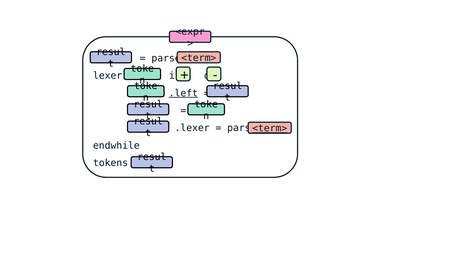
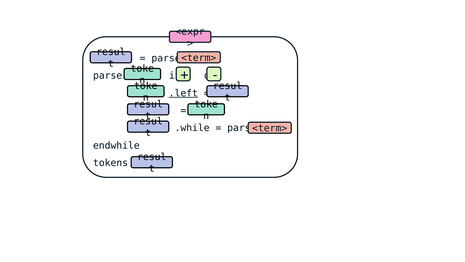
lexer: lexer -> parse (108, 76)
.lexer: .lexer -> .while (192, 128)
<term> underline: present -> none (270, 128)
